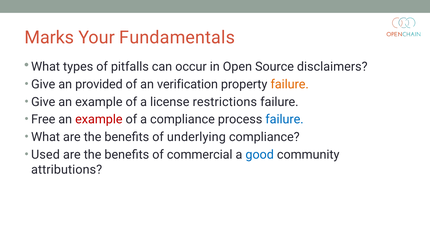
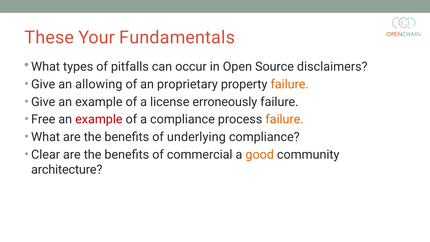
Marks: Marks -> These (49, 38)
provided: provided -> allowing (99, 84)
verification: verification -> proprietary (187, 84)
restrictions: restrictions -> erroneously (225, 102)
failure colour: blue -> orange (285, 119)
Used: Used -> Clear (46, 155)
good colour: blue -> orange (260, 155)
attributions: attributions -> architecture (67, 170)
